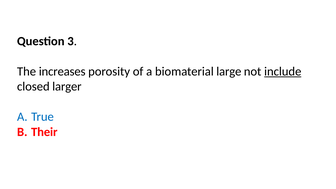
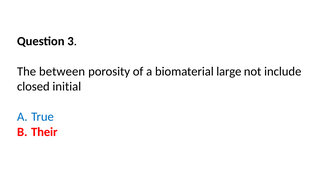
increases: increases -> between (62, 71)
include underline: present -> none (283, 71)
larger: larger -> initial (67, 86)
